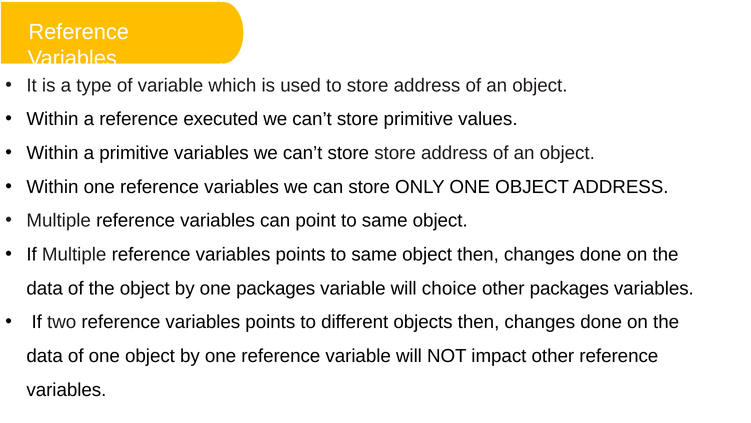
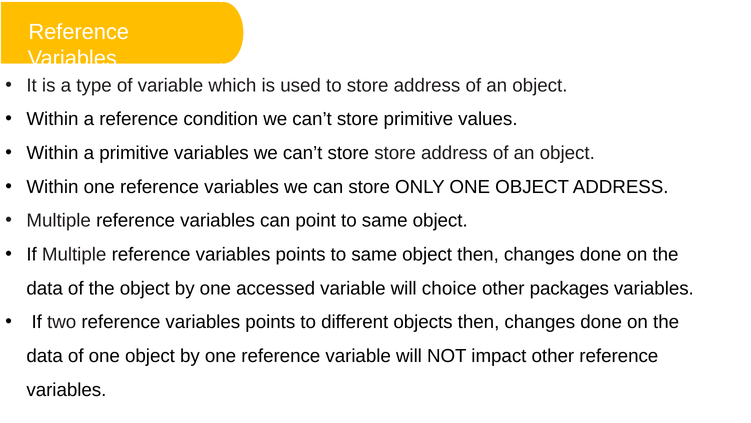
executed: executed -> condition (221, 119)
one packages: packages -> accessed (276, 288)
